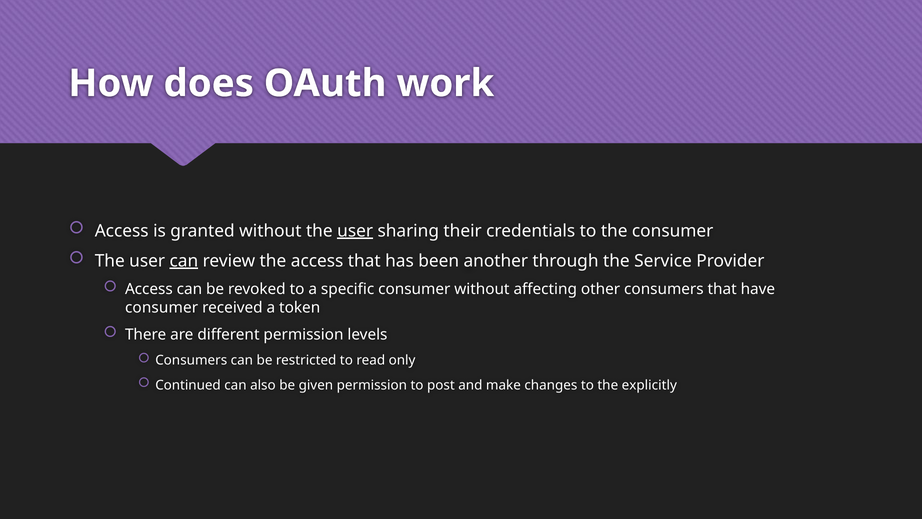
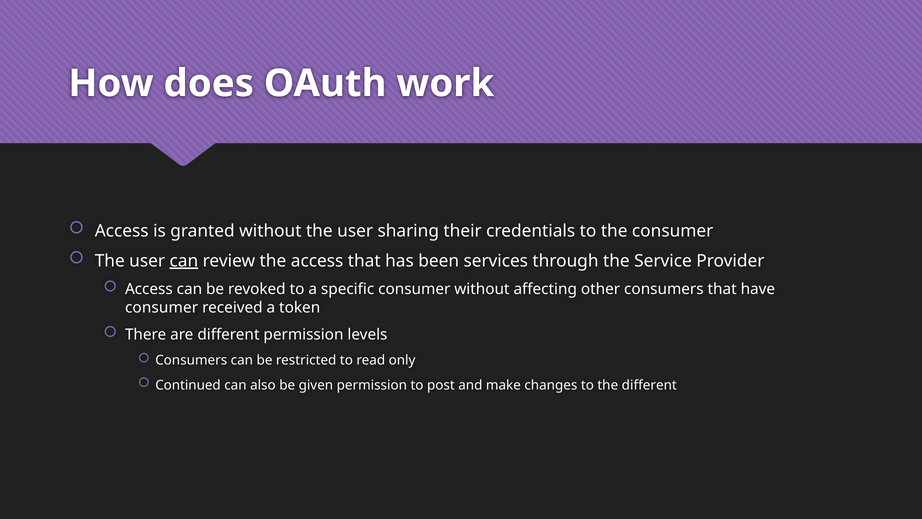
user underline: present -> none (355, 231)
another: another -> services (496, 261)
the explicitly: explicitly -> different (649, 385)
